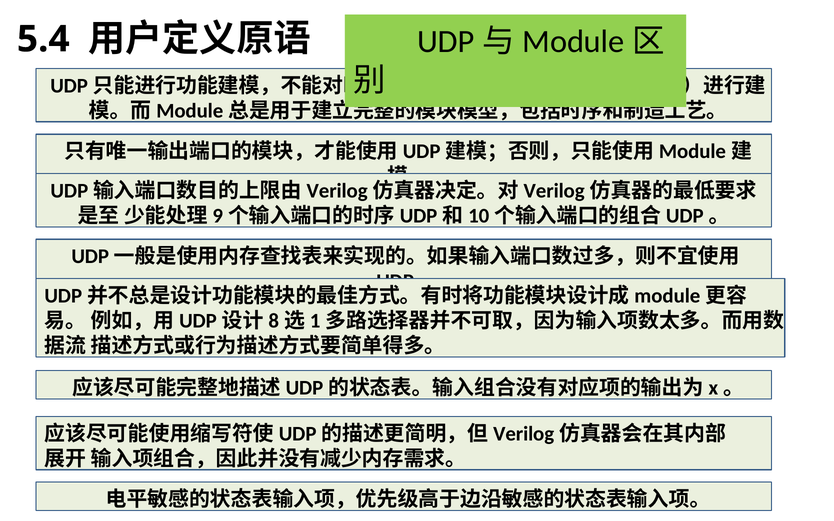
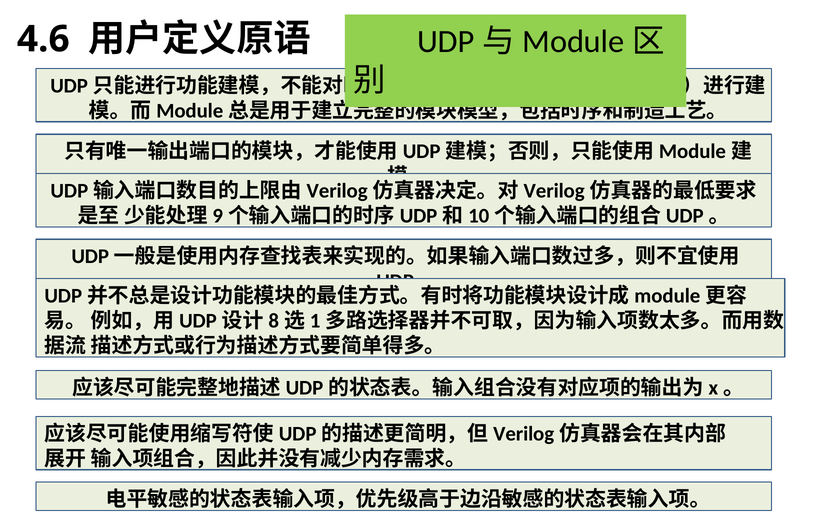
5.4: 5.4 -> 4.6 (43, 39)
